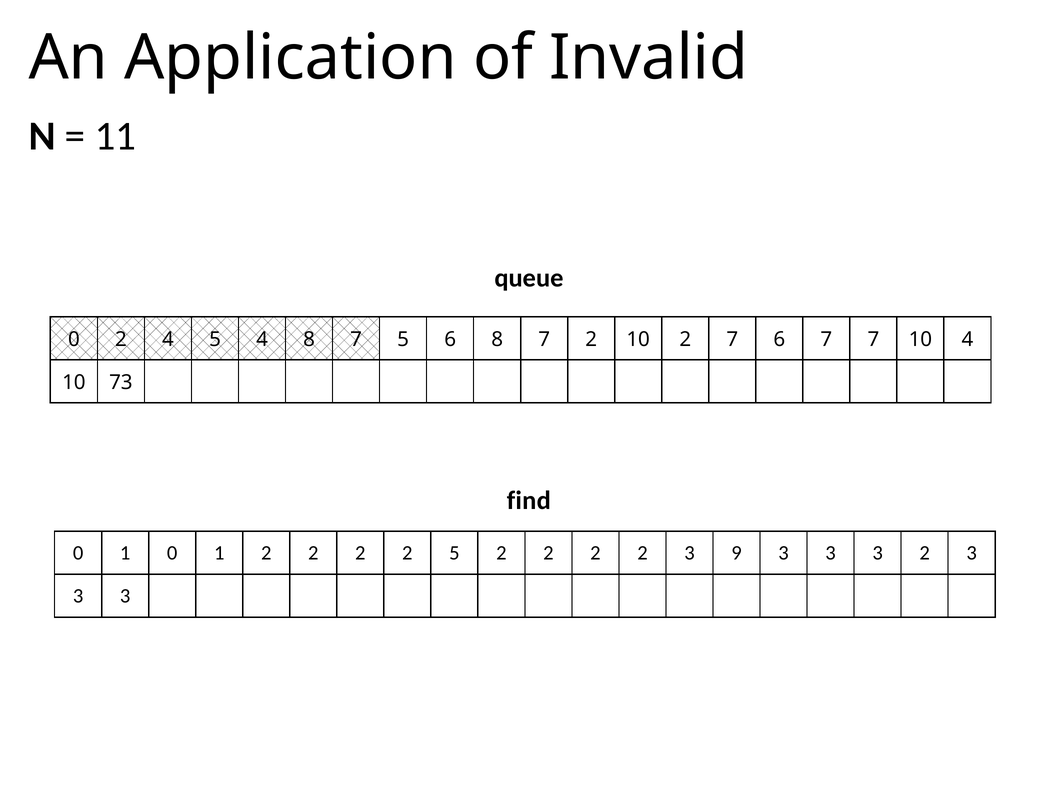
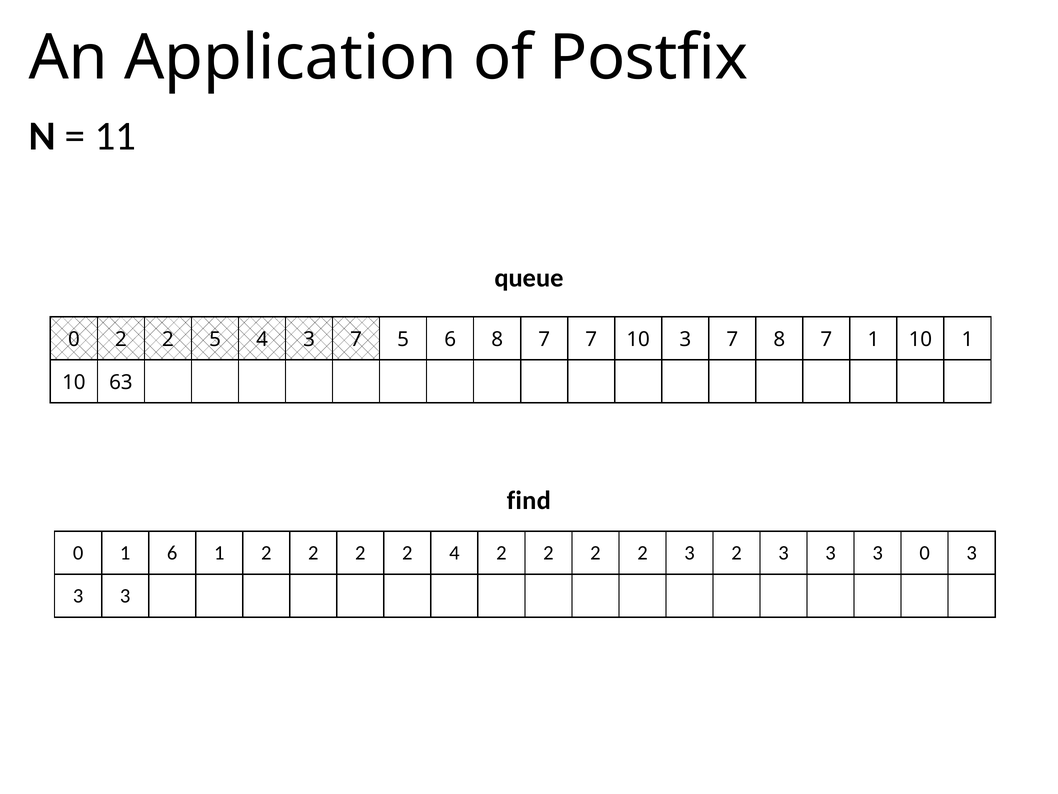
Invalid: Invalid -> Postfix (649, 58)
0 2 4: 4 -> 2 (168, 339)
4 8: 8 -> 3 (309, 339)
7 2: 2 -> 7 (591, 339)
10 2: 2 -> 3 (685, 339)
7 6: 6 -> 8 (779, 339)
7 7: 7 -> 1 (873, 339)
10 4: 4 -> 1 (967, 339)
73: 73 -> 63 (121, 382)
1 0: 0 -> 6 (172, 553)
2 5: 5 -> 4 (454, 553)
3 9: 9 -> 2 (737, 553)
3 2: 2 -> 0 (925, 553)
